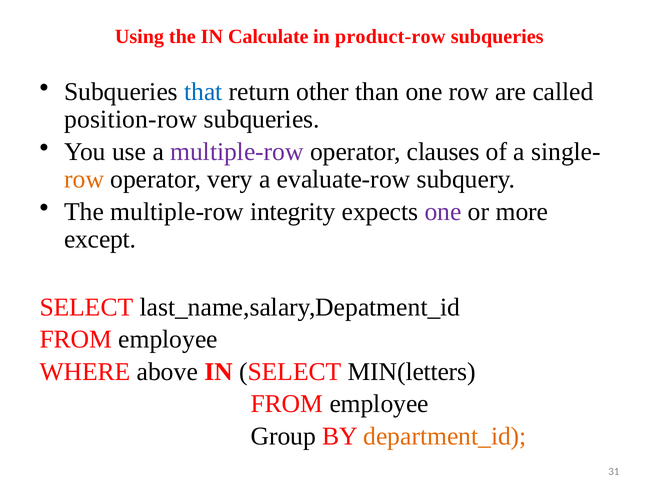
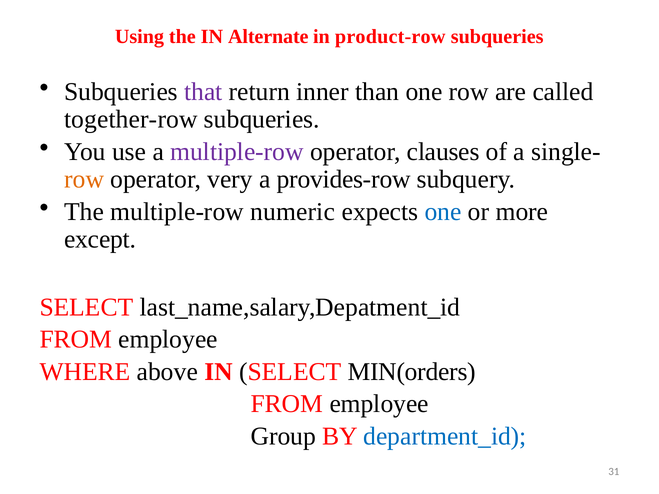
Calculate: Calculate -> Alternate (268, 37)
that colour: blue -> purple (203, 92)
other: other -> inner (323, 92)
position-row: position-row -> together-row (131, 120)
evaluate-row: evaluate-row -> provides-row (344, 180)
integrity: integrity -> numeric (293, 212)
one colour: purple -> blue (443, 212)
MIN(letters: MIN(letters -> MIN(orders (412, 372)
department_id colour: orange -> blue (445, 436)
